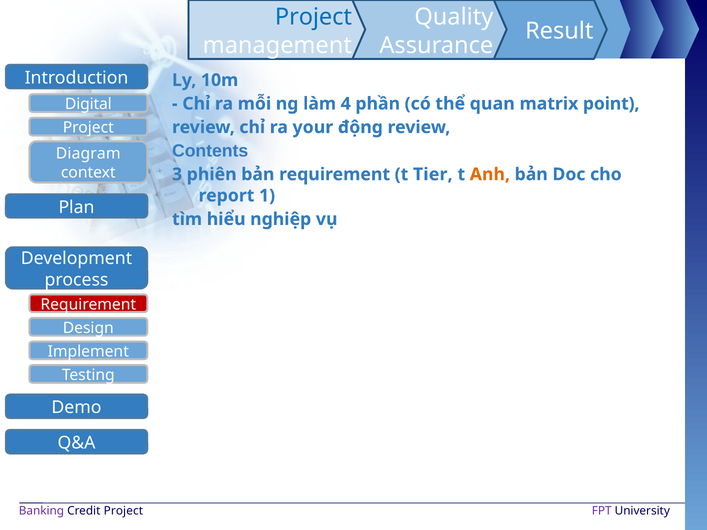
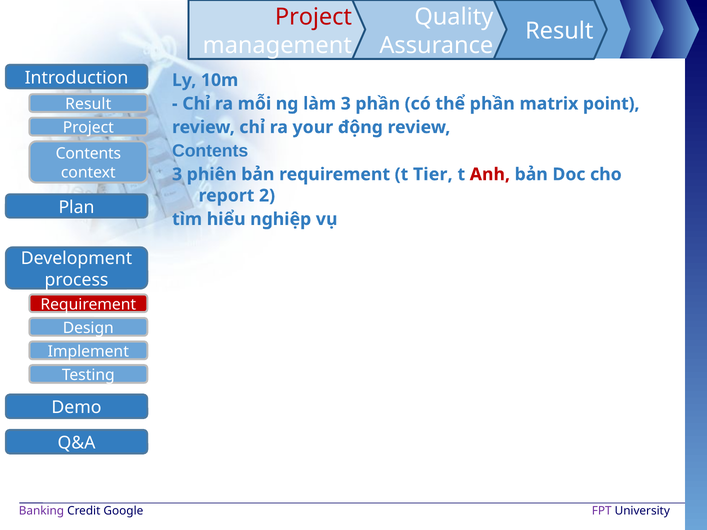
Project colour: blue -> red (313, 17)
Digital: Digital -> Result (88, 104)
làm 4: 4 -> 3 (346, 104)
thể quan: quan -> phần (492, 104)
Diagram: Diagram -> Contents (88, 154)
Anh colour: orange -> red (490, 174)
1: 1 -> 2 (267, 196)
Credit Project: Project -> Google (123, 511)
